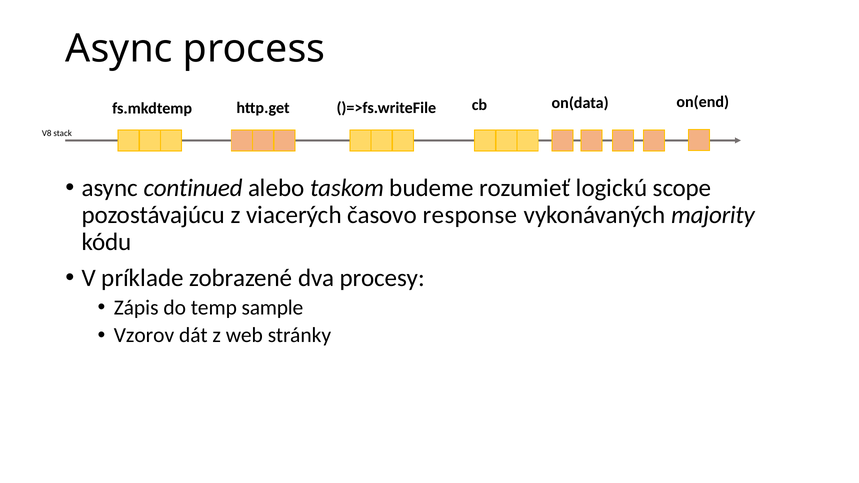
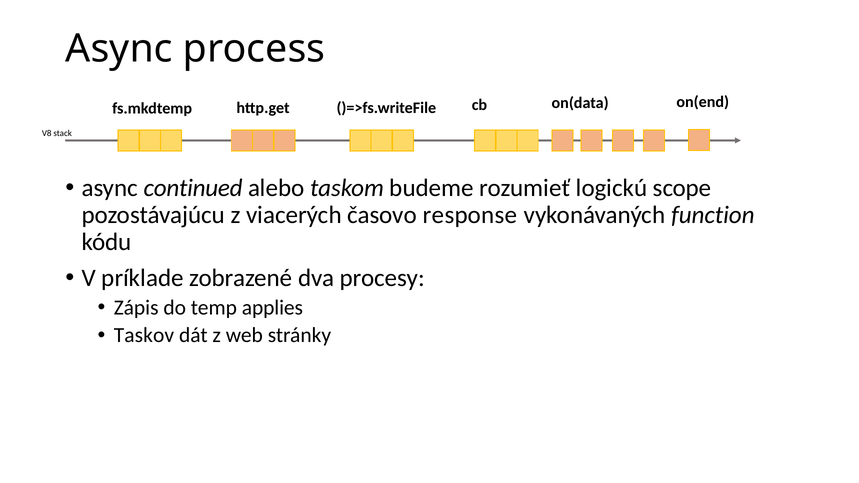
majority: majority -> function (713, 215)
sample: sample -> applies (272, 308)
Vzorov: Vzorov -> Taskov (144, 336)
